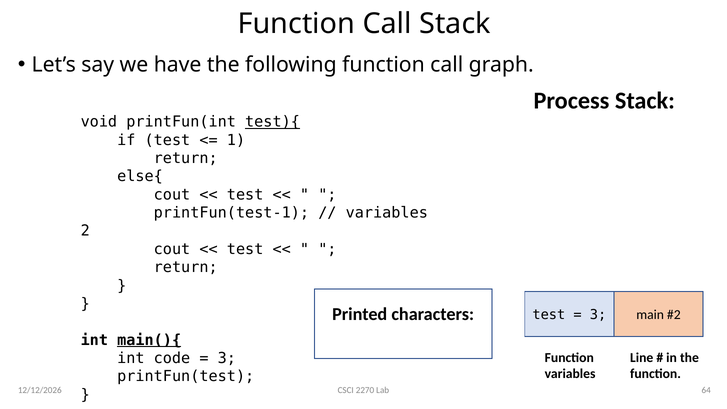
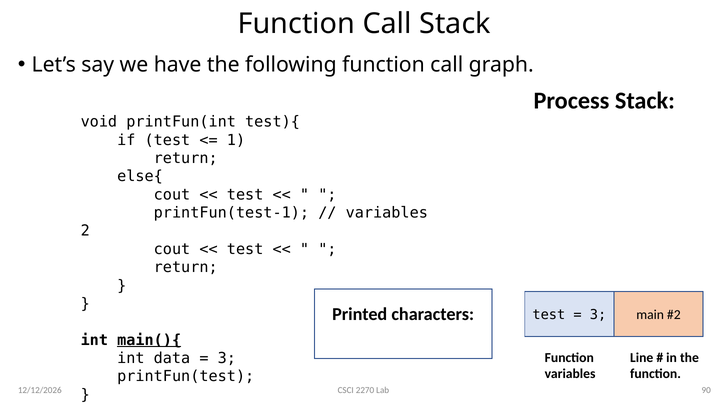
test){ underline: present -> none (273, 122)
code: code -> data (172, 358)
64: 64 -> 90 (706, 390)
